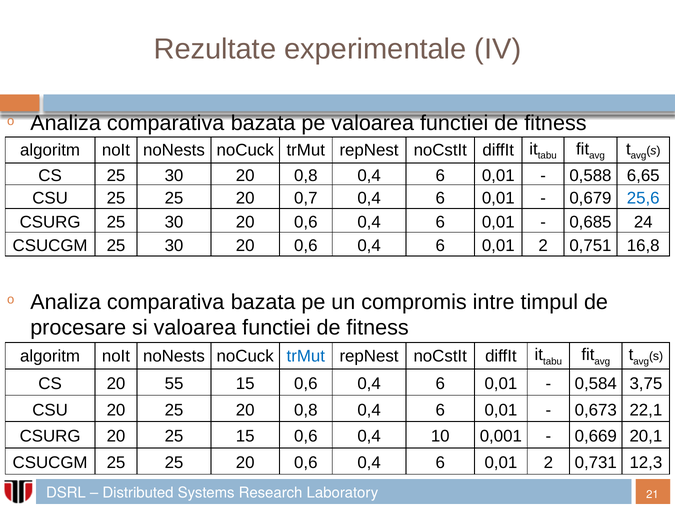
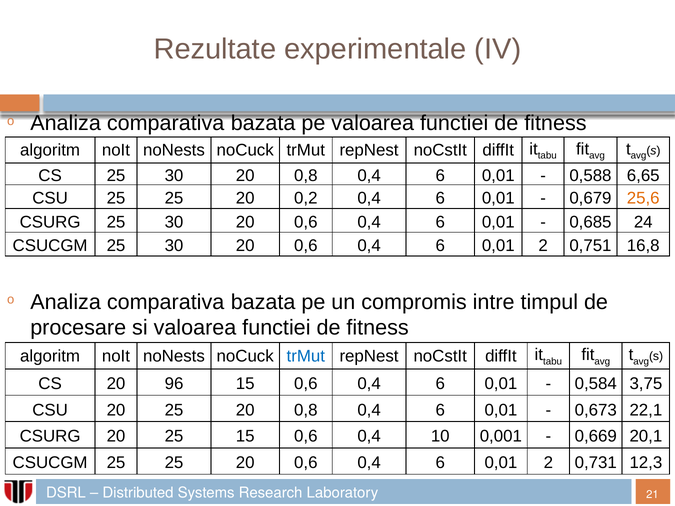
0,7: 0,7 -> 0,2 (306, 198)
25,6 colour: blue -> orange (643, 198)
55: 55 -> 96 (174, 384)
